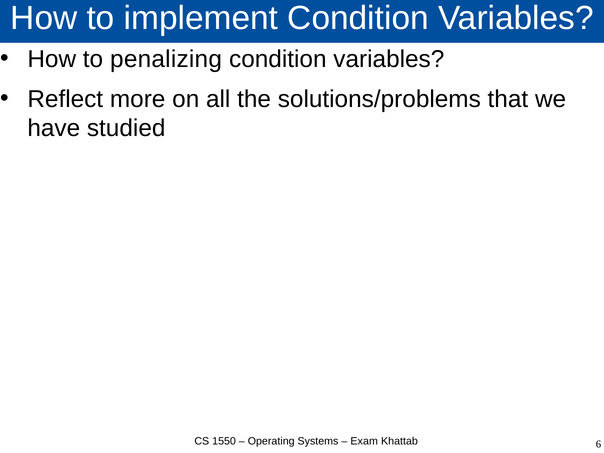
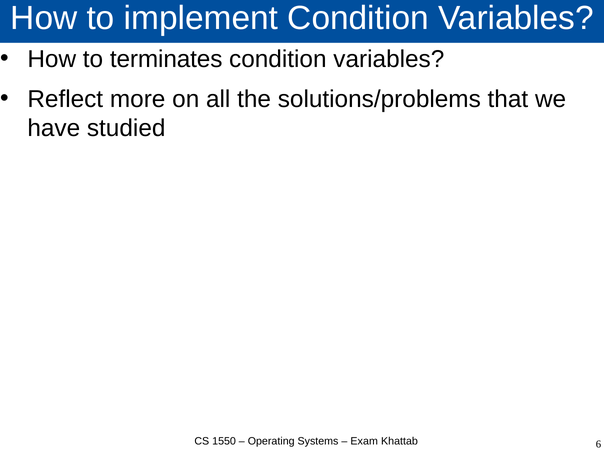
penalizing: penalizing -> terminates (166, 59)
